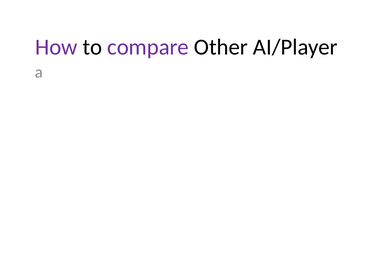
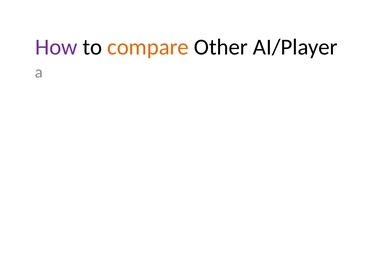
compare colour: purple -> orange (148, 47)
